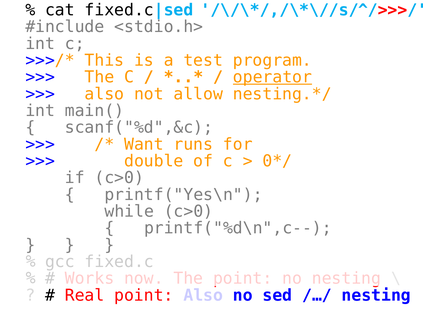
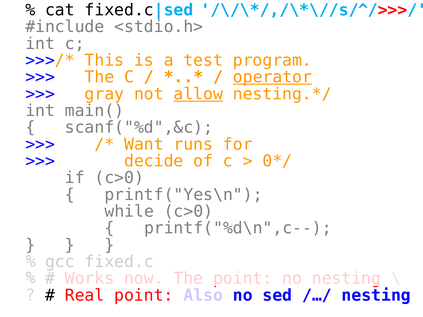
also: also -> gray (104, 94)
allow underline: none -> present (198, 94)
double: double -> decide (154, 161)
